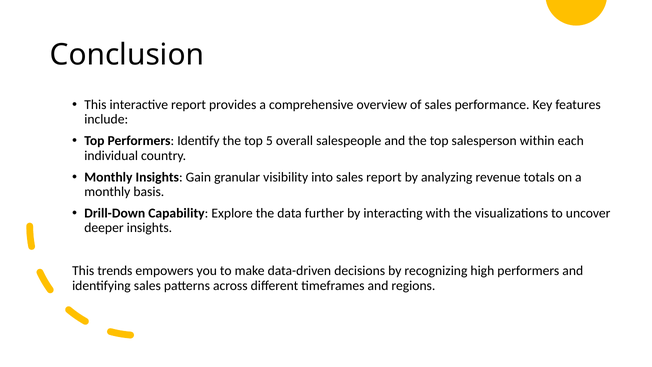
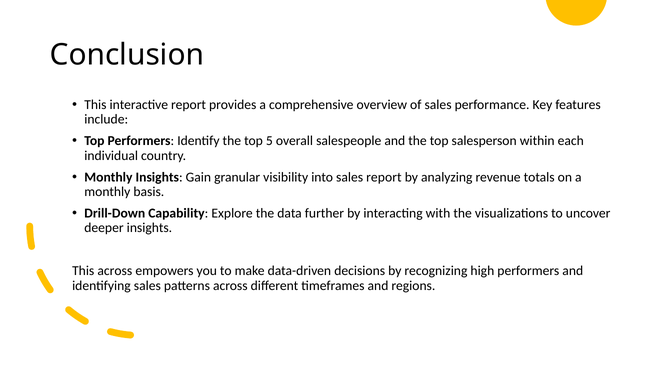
This trends: trends -> across (115, 271)
